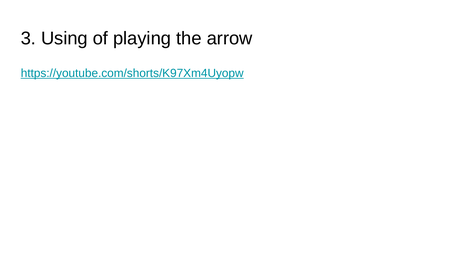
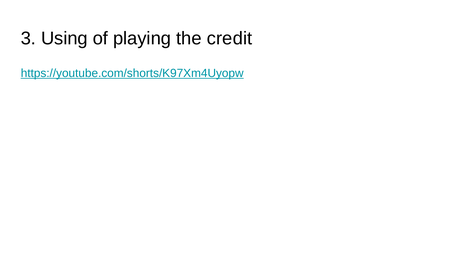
arrow: arrow -> credit (230, 38)
